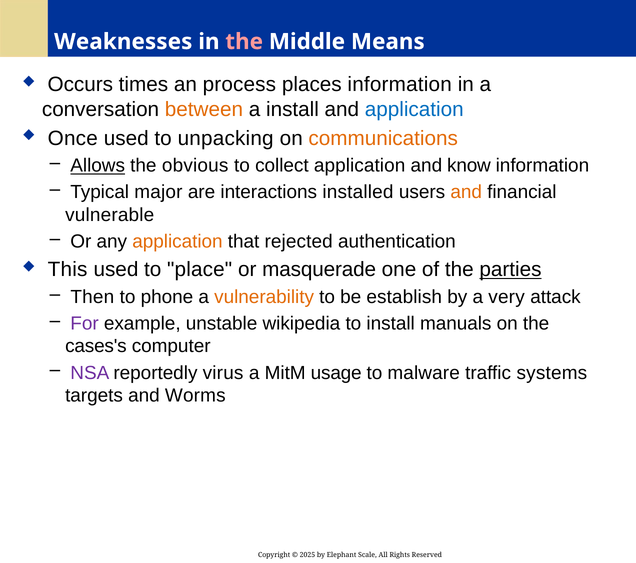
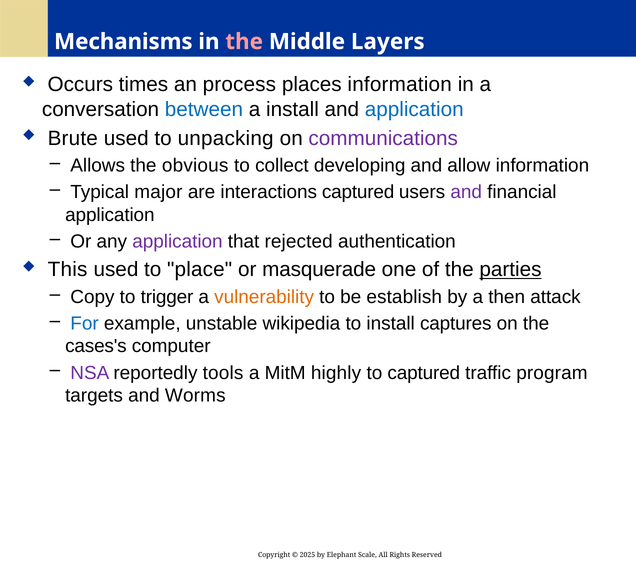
Weaknesses: Weaknesses -> Mechanisms (123, 42)
Means: Means -> Layers (388, 42)
between colour: orange -> blue (204, 109)
Once: Once -> Brute (73, 138)
communications colour: orange -> purple (383, 138)
Allows underline: present -> none (98, 166)
collect application: application -> developing (360, 166)
know: know -> allow (469, 166)
interactions installed: installed -> captured (358, 192)
and colour: orange -> purple (466, 192)
vulnerable: vulnerable -> application (110, 215)
application colour: orange -> purple (177, 242)
Then: Then -> Copy (92, 297)
phone: phone -> trigger (167, 297)
very: very -> then (507, 297)
For colour: purple -> blue (85, 324)
manuals: manuals -> captures (456, 324)
virus: virus -> tools (223, 373)
usage: usage -> highly (336, 373)
to malware: malware -> captured (424, 373)
systems: systems -> program (552, 373)
